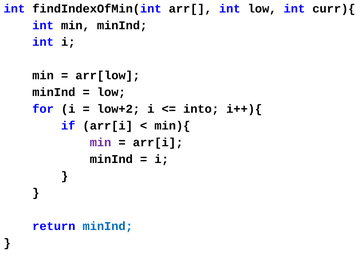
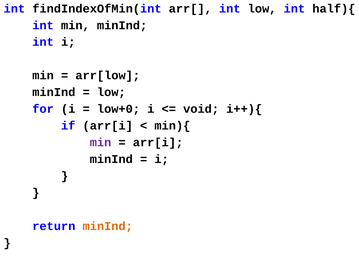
curr){: curr){ -> half){ (334, 9)
low+2: low+2 -> low+0 (118, 109)
into: into -> void (201, 109)
minInd colour: blue -> orange (108, 226)
